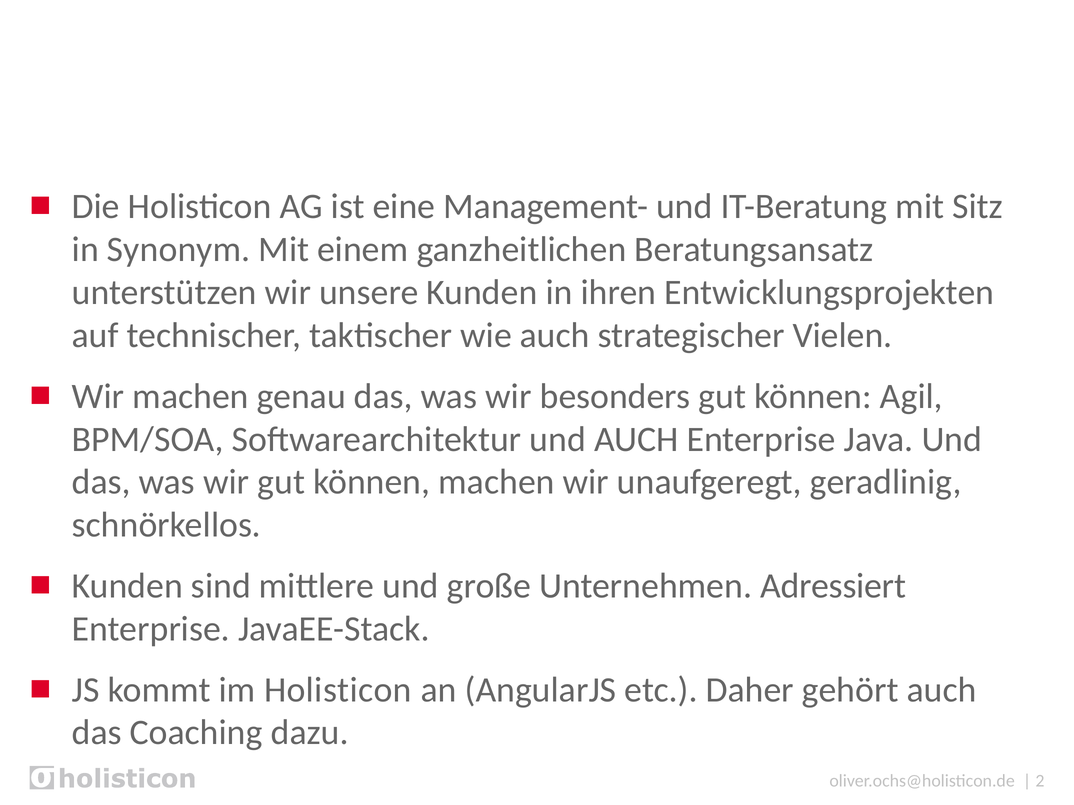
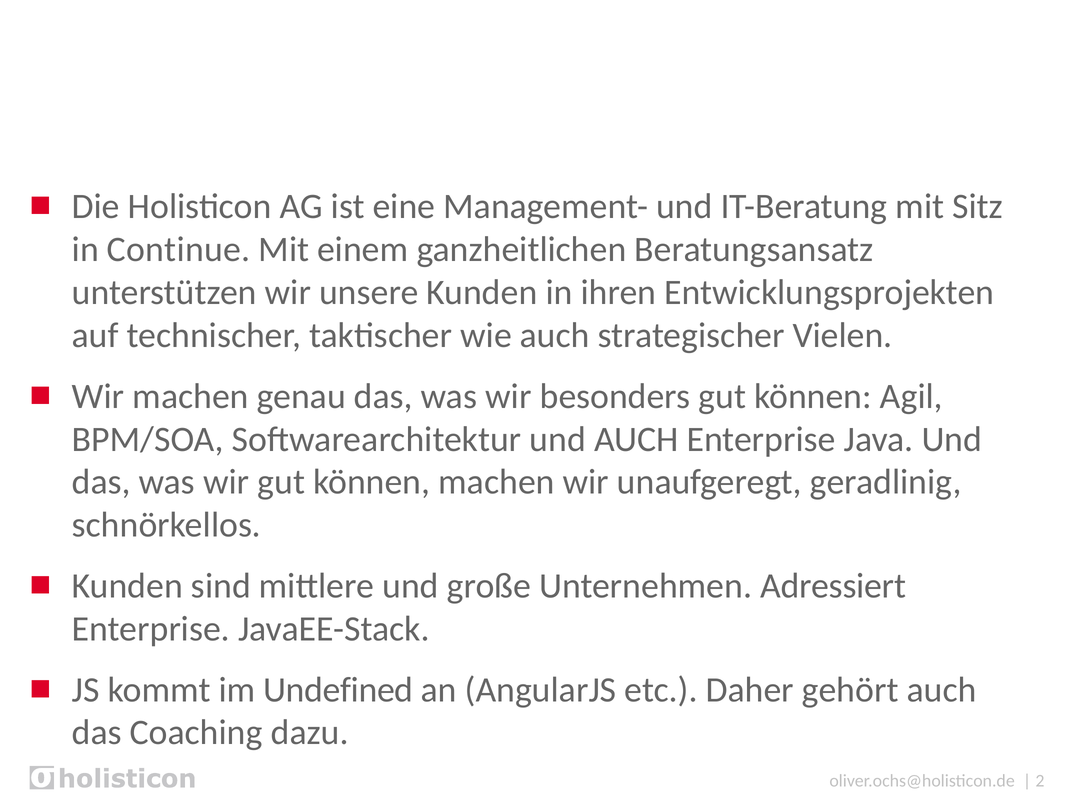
Synonym: Synonym -> Continue (179, 250)
im Holisticon: Holisticon -> Undefined (338, 690)
